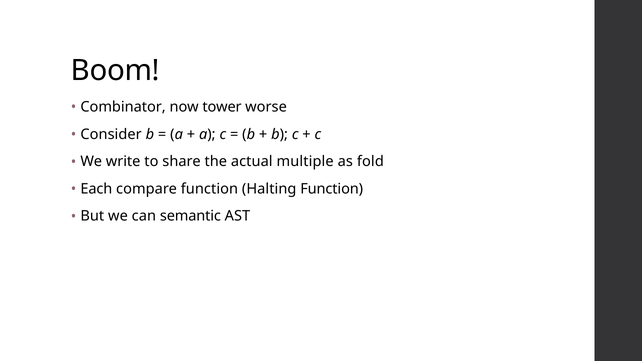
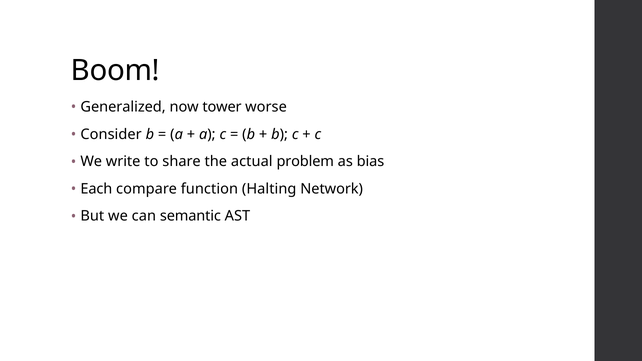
Combinator: Combinator -> Generalized (123, 107)
multiple: multiple -> problem (305, 162)
fold: fold -> bias (370, 162)
Halting Function: Function -> Network (332, 189)
